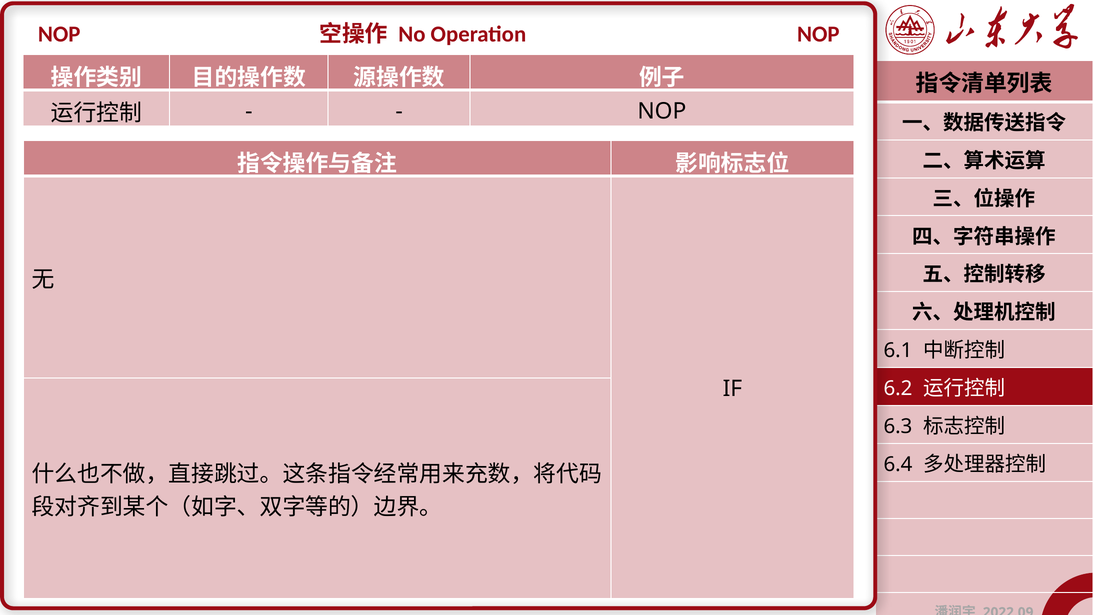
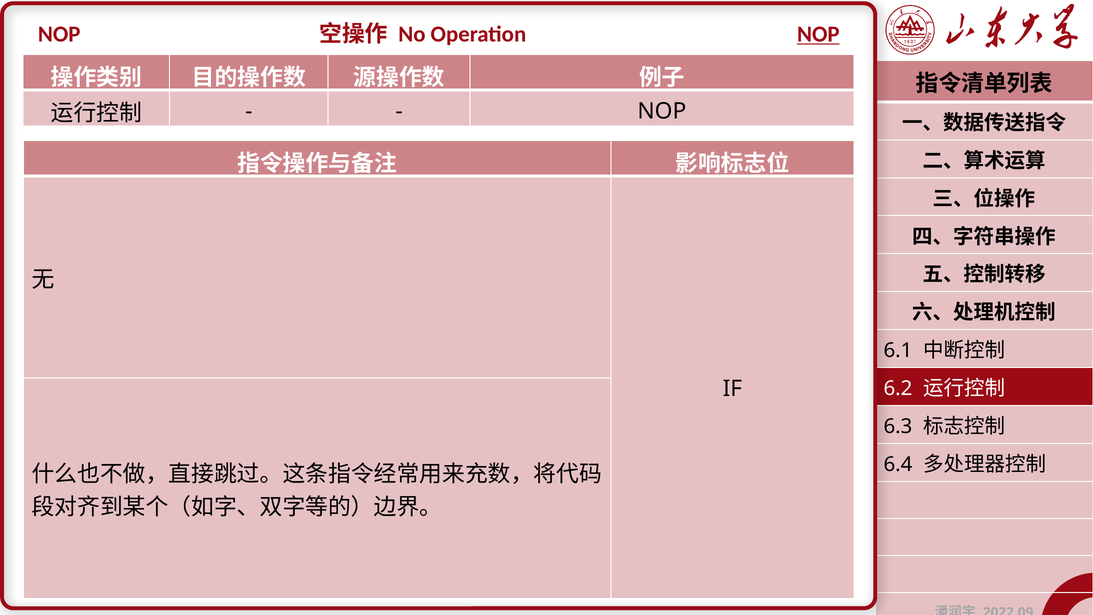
NOP underline: none -> present (818, 34)
